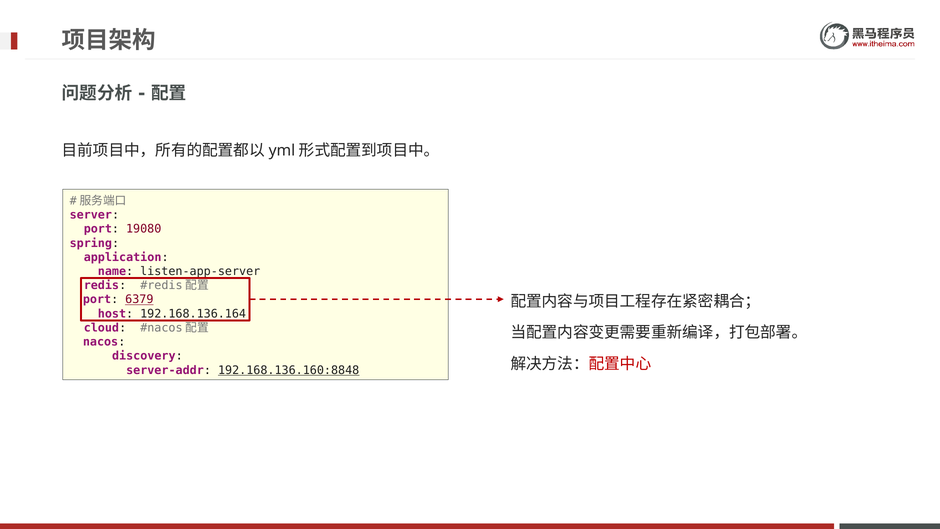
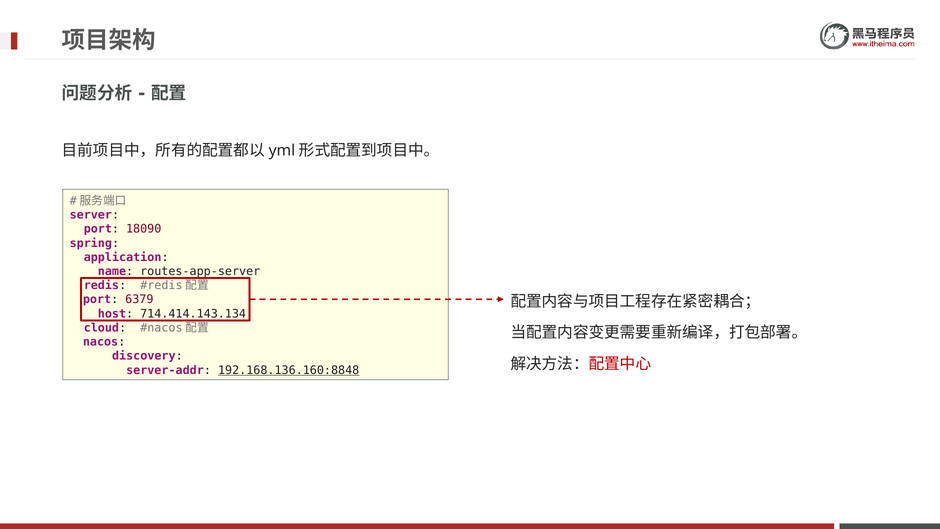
19080: 19080 -> 18090 (144, 229)
listen-app-server: listen-app-server -> routes-app-server (200, 271)
6379 underline: present -> none (139, 299)
192.168.136.164: 192.168.136.164 -> 714.414.143.134 (193, 314)
